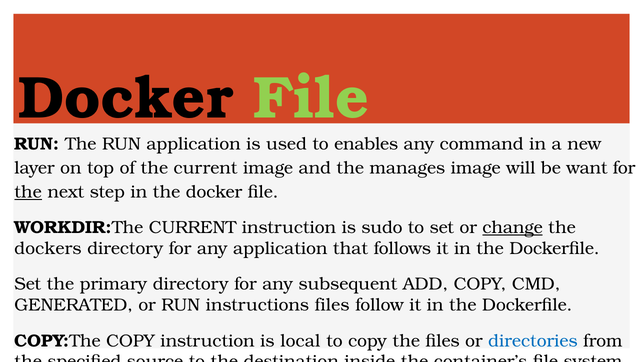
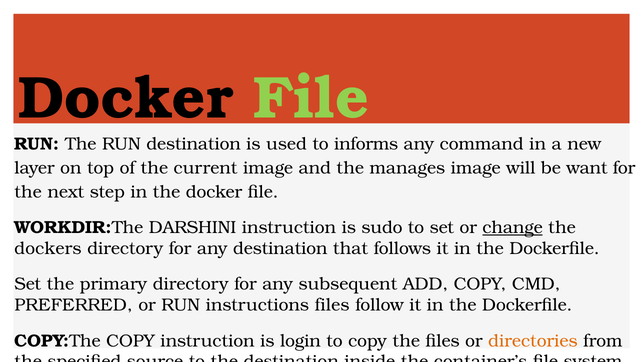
RUN application: application -> destination (194, 144)
enables: enables -> informs (366, 144)
the underline: present -> none (28, 192)
WORKDIR:The CURRENT: CURRENT -> DARSHINI (193, 227)
any application: application -> destination (280, 248)
GENERATED: GENERATED -> PREFERRED (73, 305)
local: local -> login (300, 340)
directories colour: blue -> orange (533, 340)
